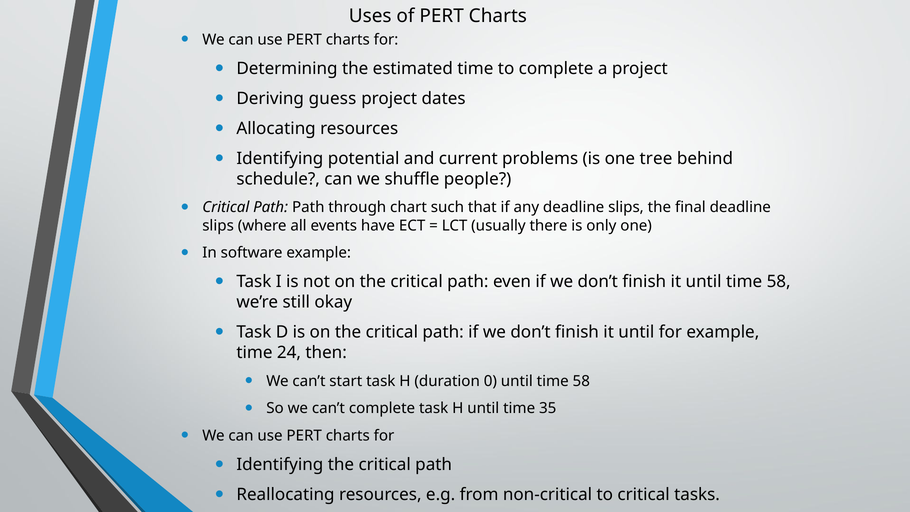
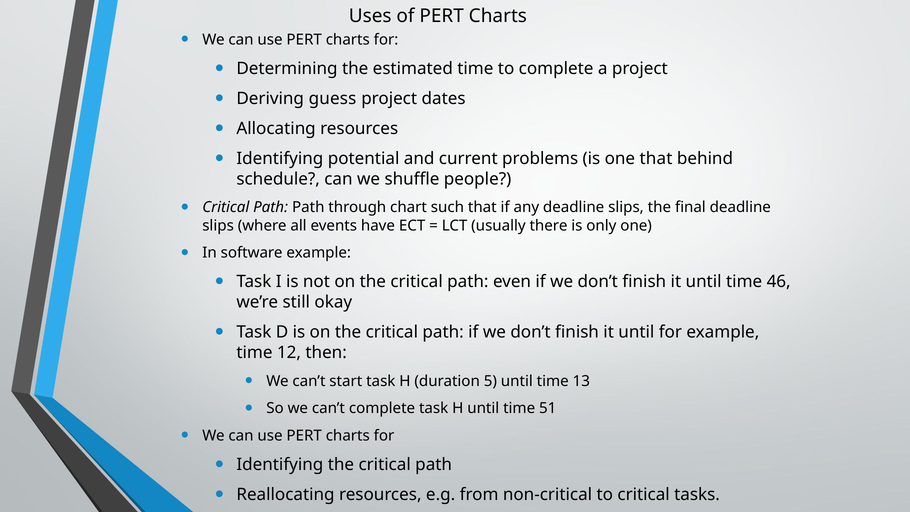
one tree: tree -> that (656, 159)
it until time 58: 58 -> 46 (779, 282)
24: 24 -> 12 (289, 353)
0: 0 -> 5 (490, 381)
58: 58 -> 13 (581, 381)
35: 35 -> 51 (548, 408)
